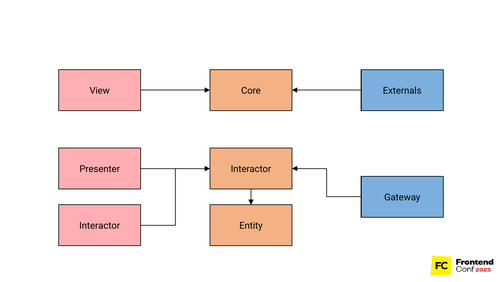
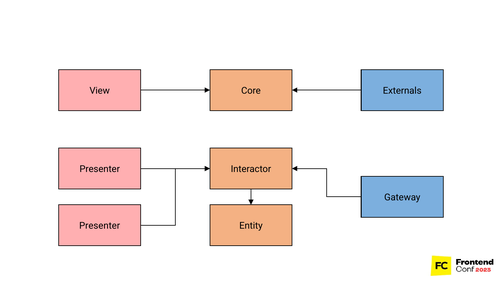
Interactor: Interactor -> Presenter (100, 226)
